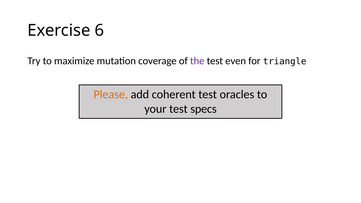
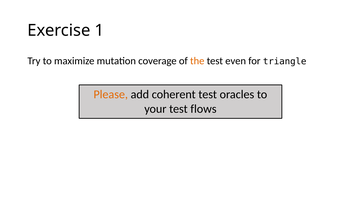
6: 6 -> 1 (99, 30)
the colour: purple -> orange (197, 61)
specs: specs -> flows (203, 109)
